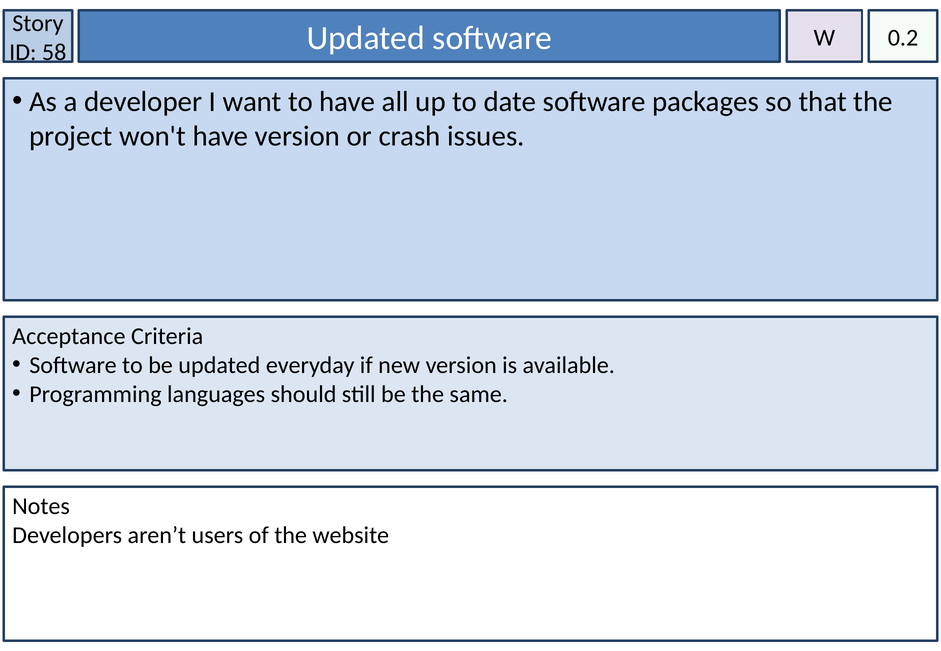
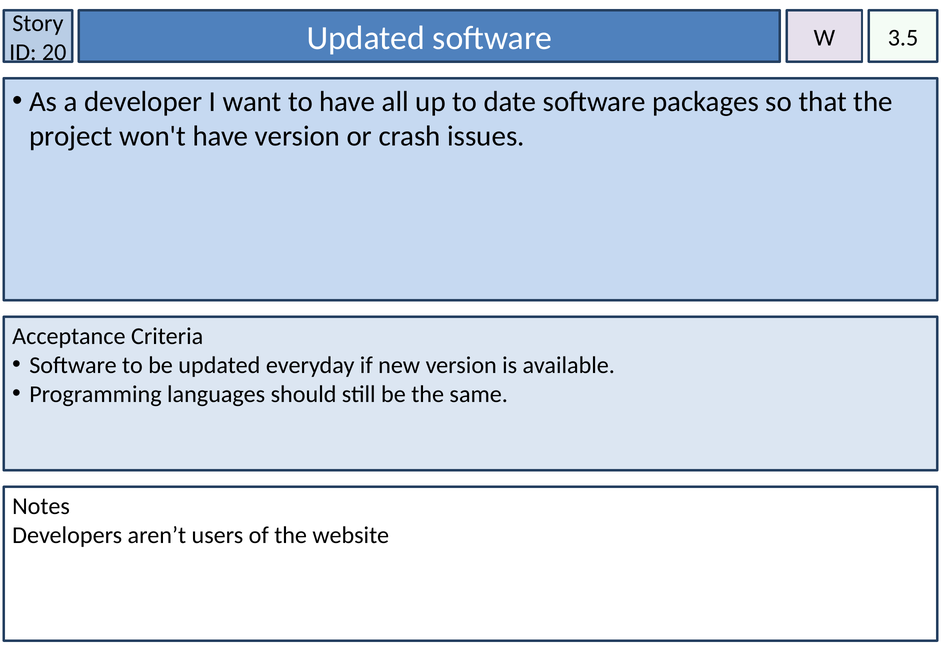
0.2: 0.2 -> 3.5 (903, 38)
58: 58 -> 20 (54, 52)
